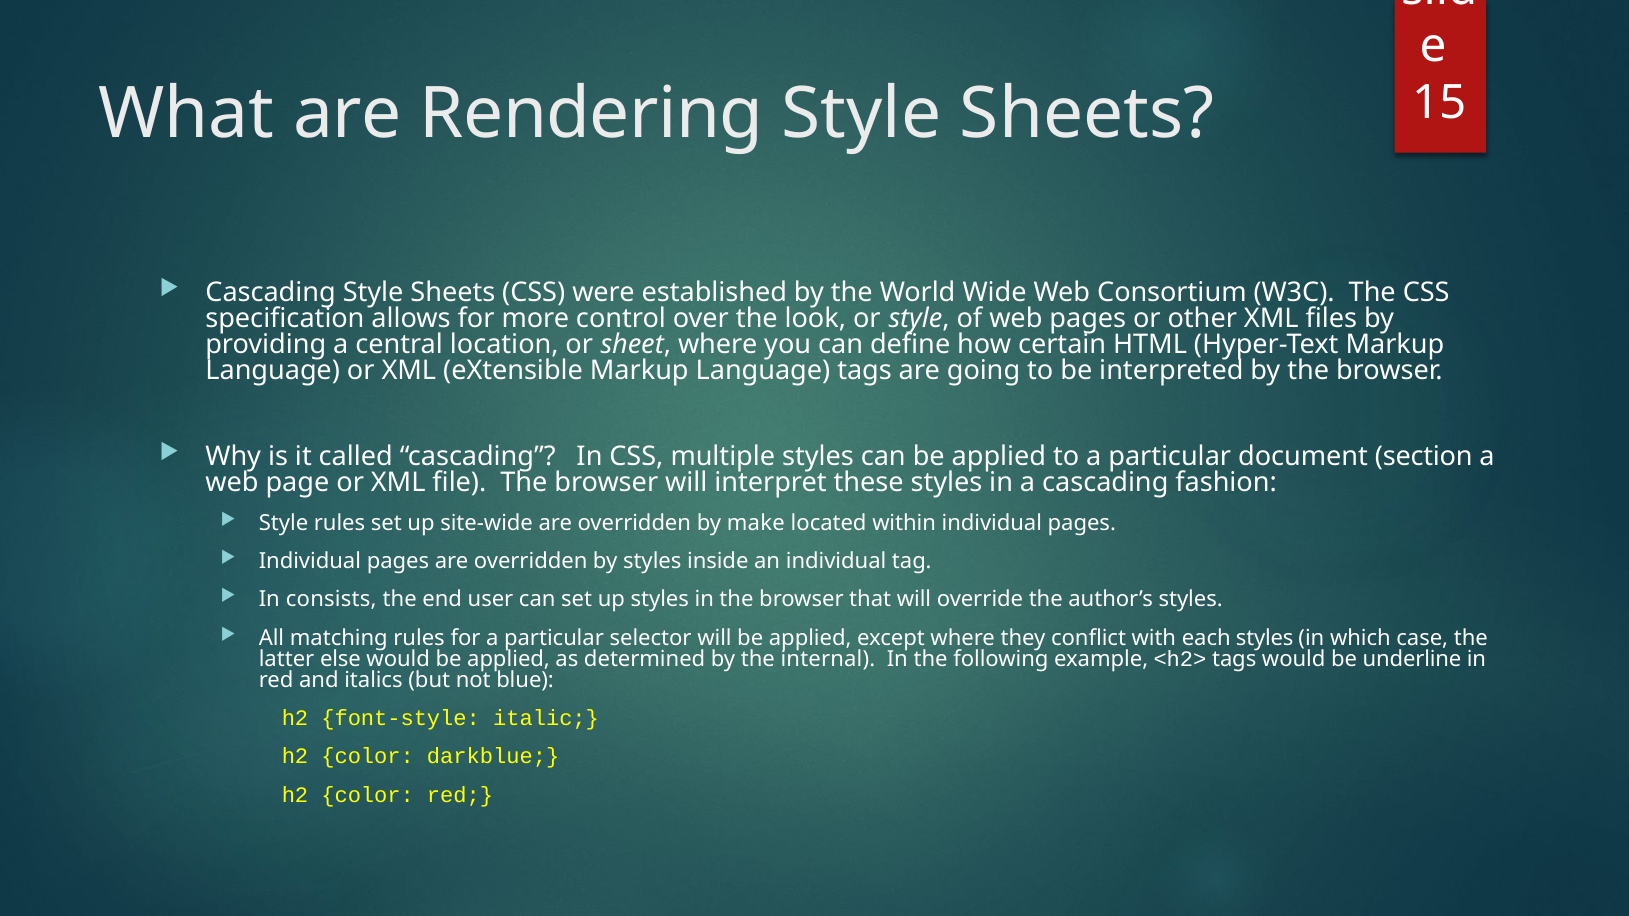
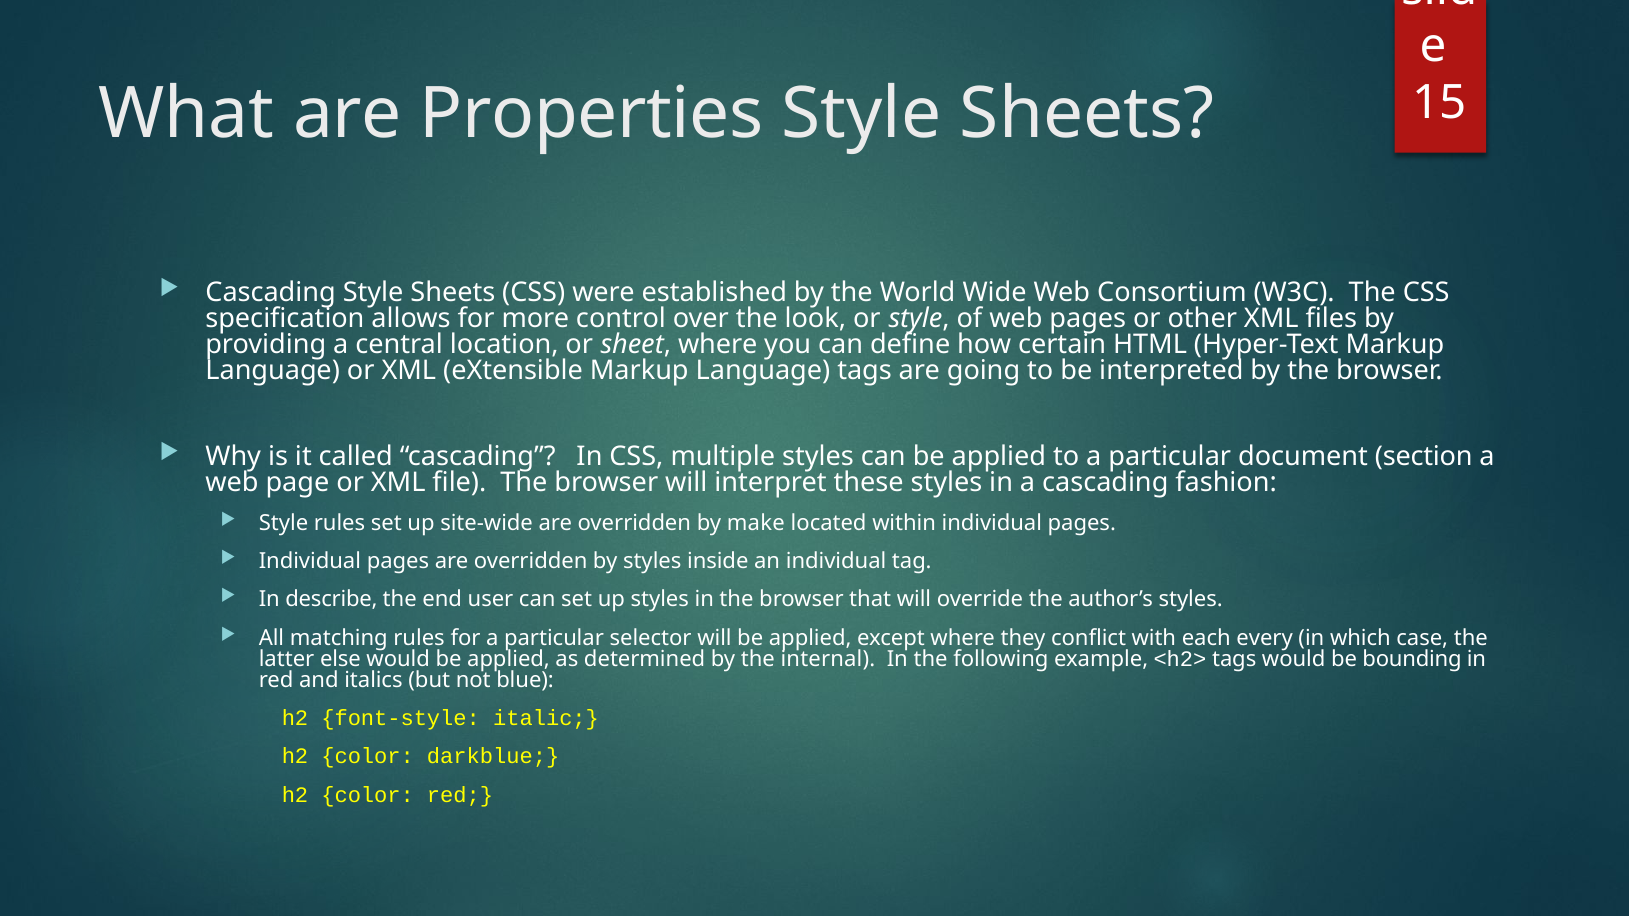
Rendering: Rendering -> Properties (592, 114)
consists: consists -> describe (331, 600)
each styles: styles -> every (1265, 638)
underline: underline -> bounding (1412, 659)
